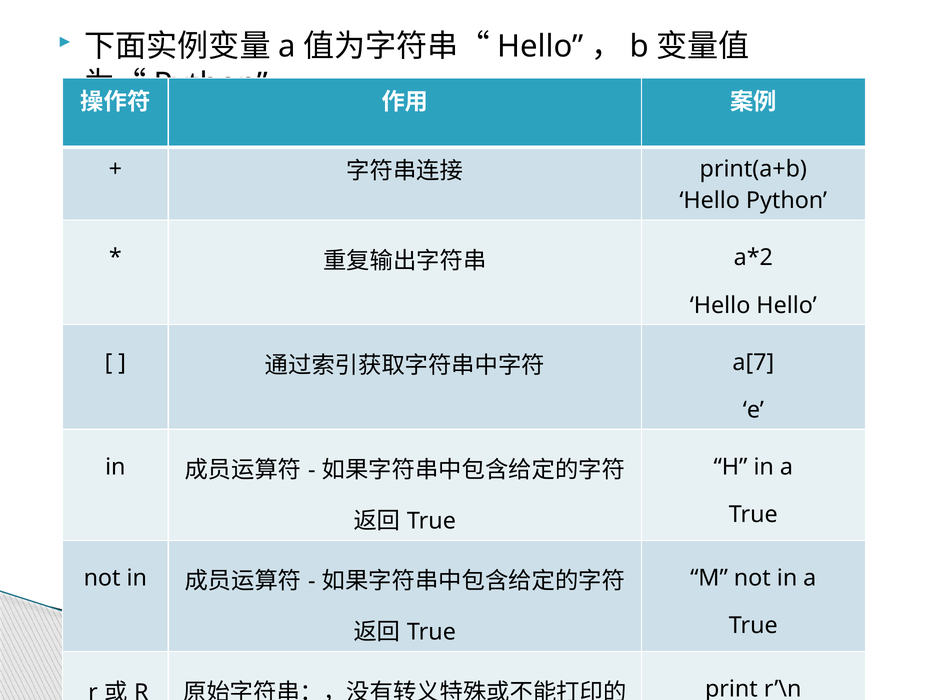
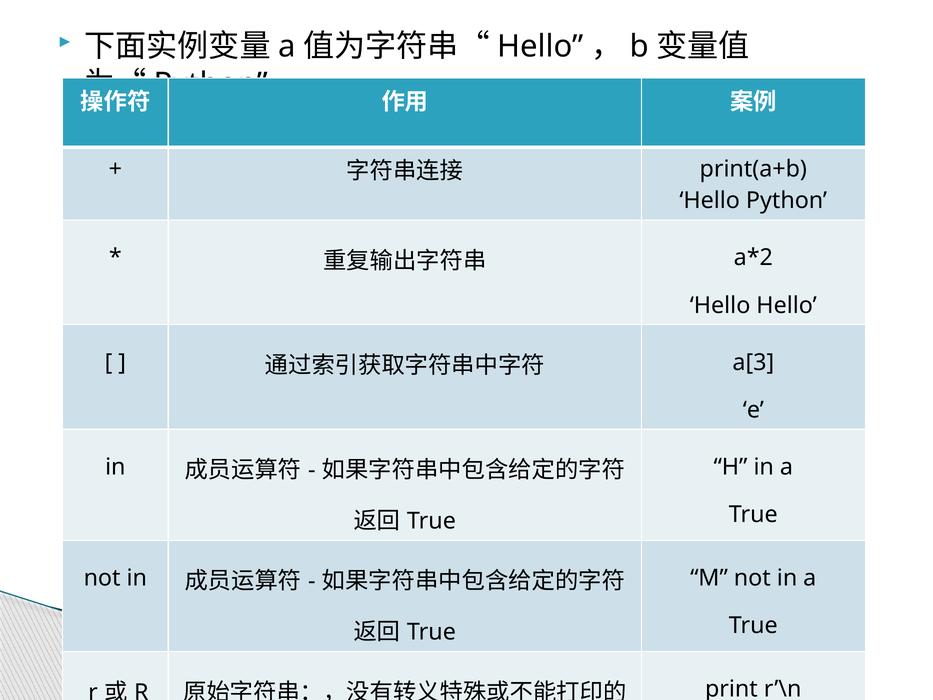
a[7: a[7 -> a[3 (753, 362)
